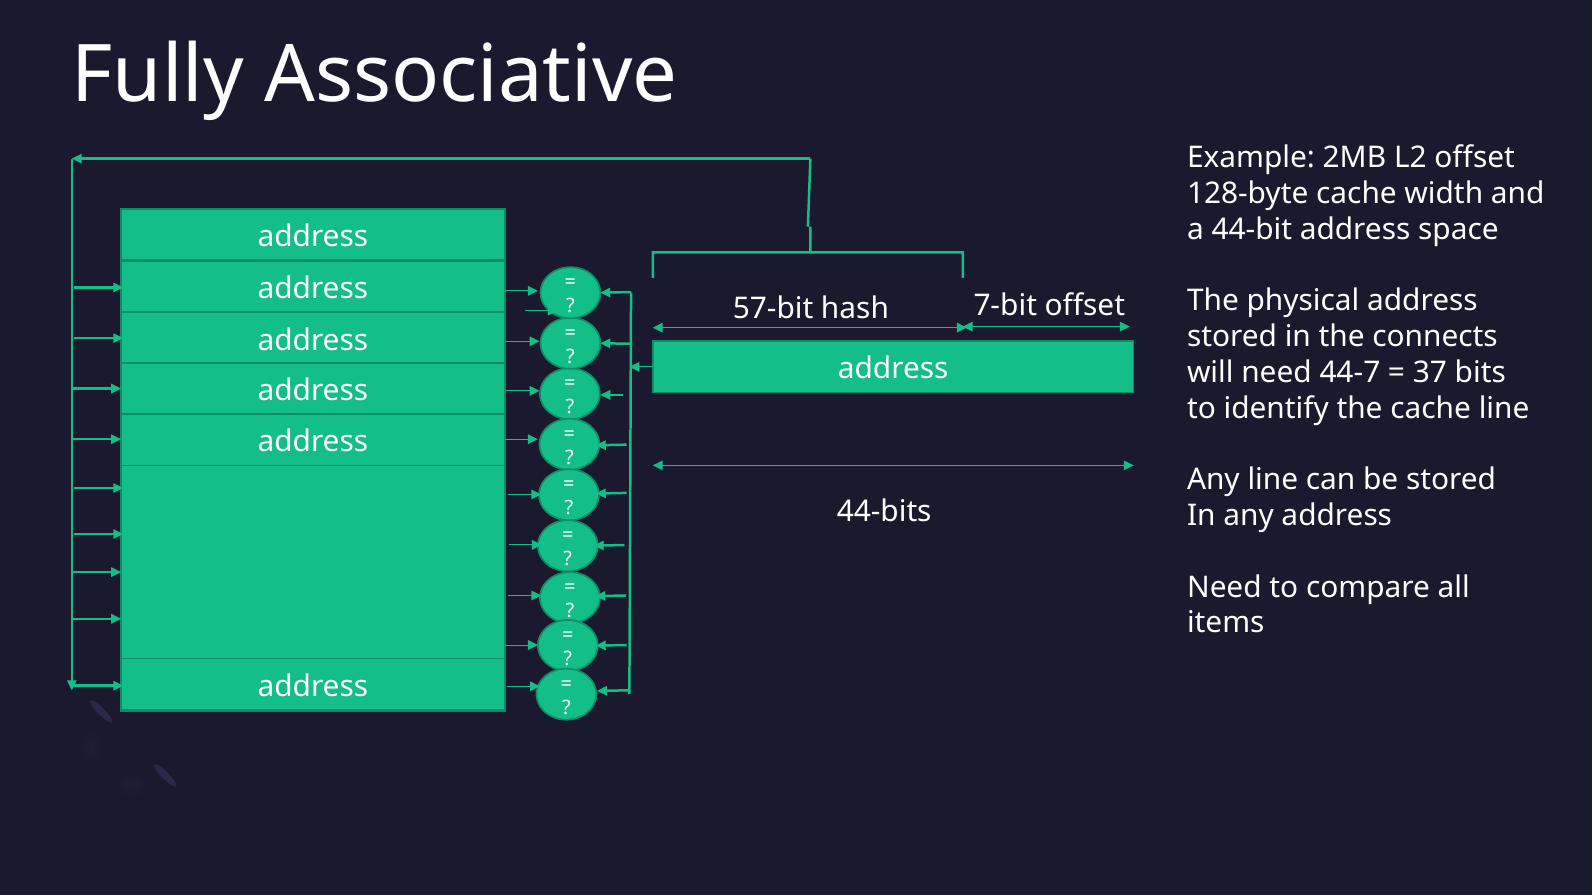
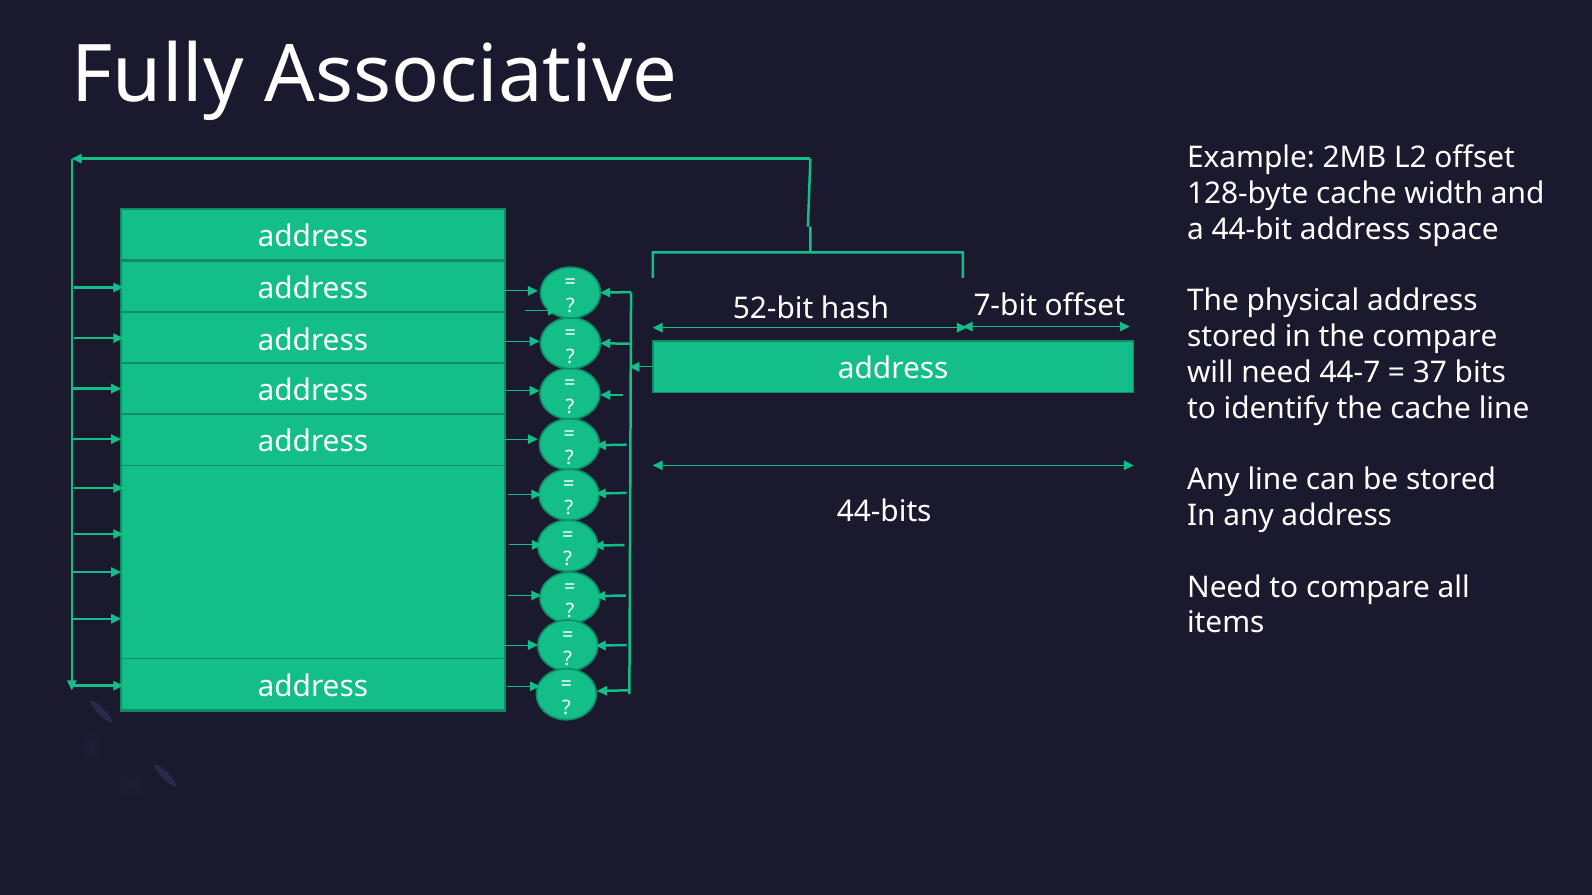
57-bit: 57-bit -> 52-bit (773, 309)
the connects: connects -> compare (1435, 337)
